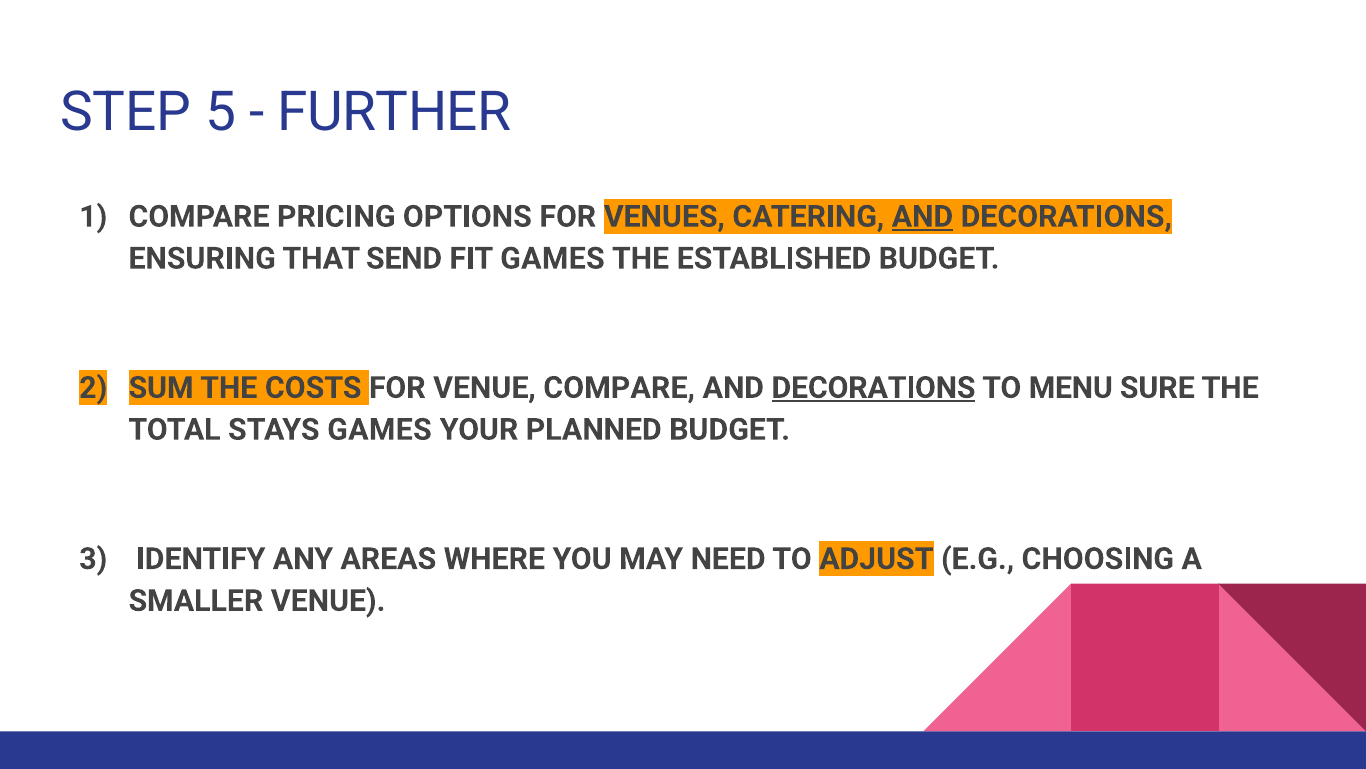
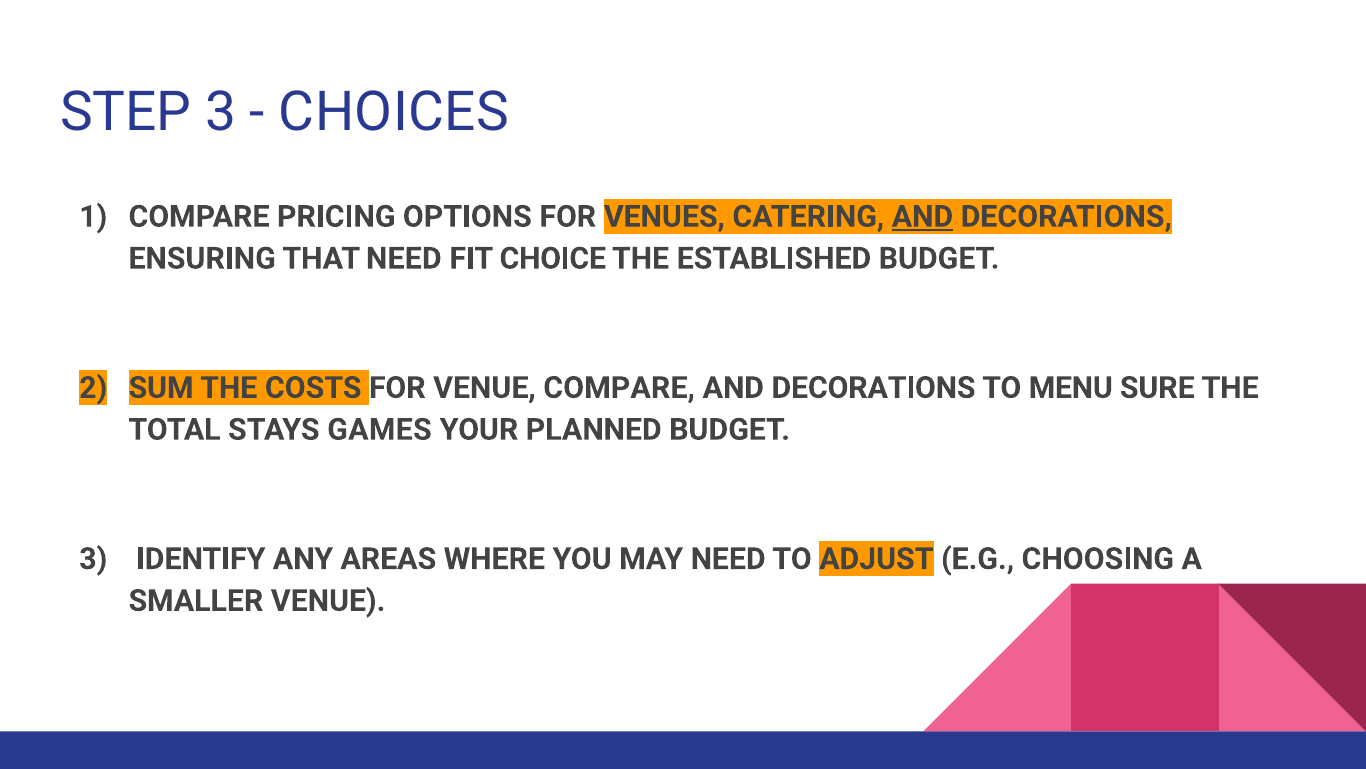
STEP 5: 5 -> 3 (221, 112)
FURTHER: FURTHER -> CHOICES (394, 112)
THAT SEND: SEND -> NEED (404, 258)
FIT GAMES: GAMES -> CHOICE (553, 258)
DECORATIONS underline: present -> none (874, 388)
